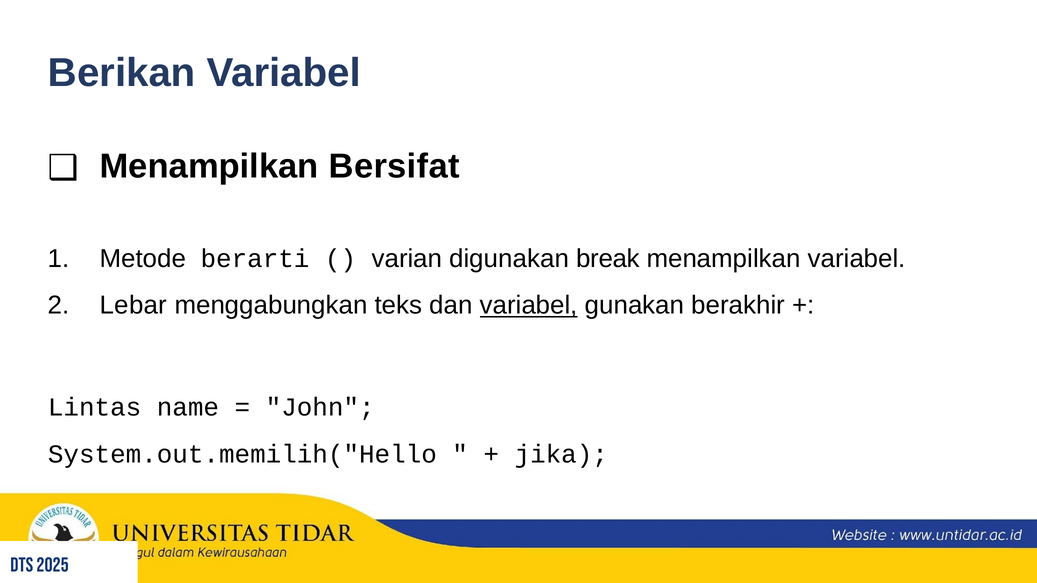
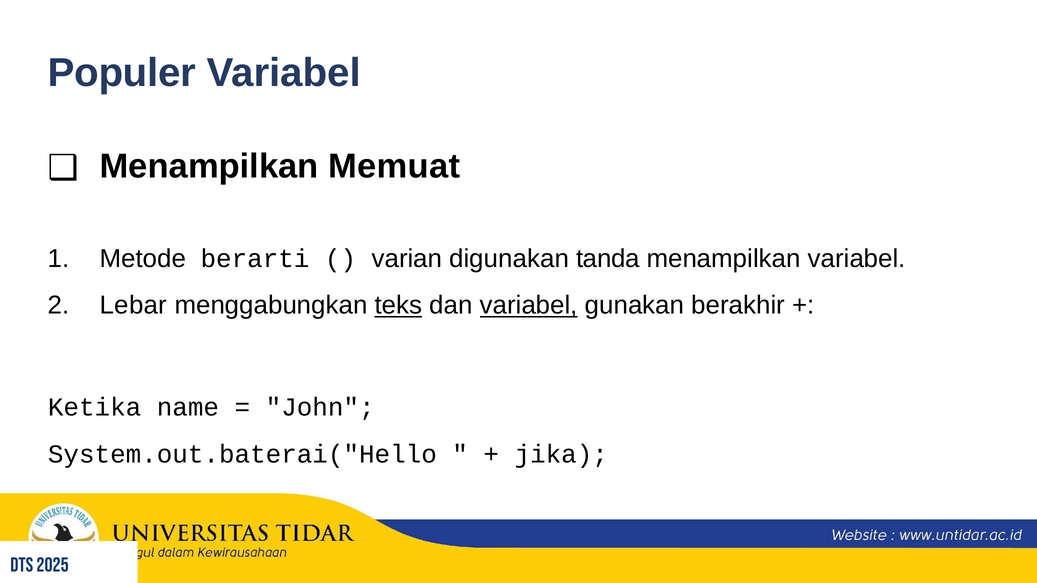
Berikan: Berikan -> Populer (122, 73)
Bersifat: Bersifat -> Memuat (394, 166)
break: break -> tanda (608, 259)
teks underline: none -> present (398, 306)
Lintas: Lintas -> Ketika (95, 408)
System.out.memilih("Hello: System.out.memilih("Hello -> System.out.baterai("Hello (242, 454)
